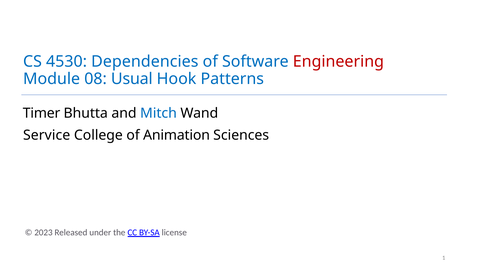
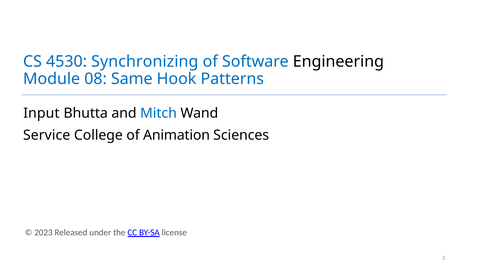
Dependencies: Dependencies -> Synchronizing (145, 62)
Engineering colour: red -> black (338, 62)
Usual: Usual -> Same (132, 79)
Timer: Timer -> Input (41, 113)
